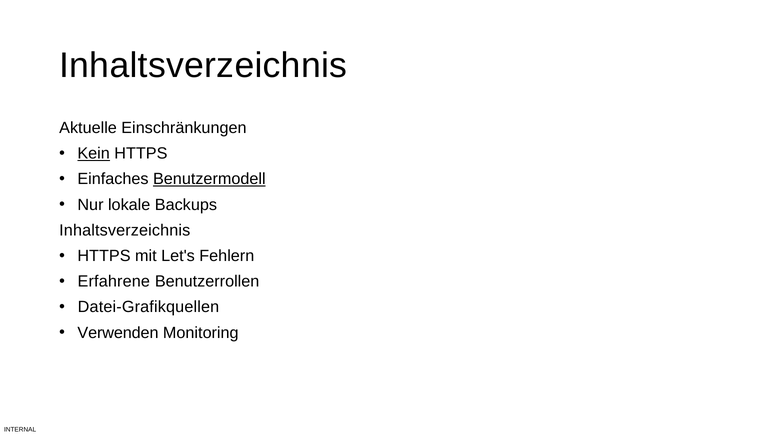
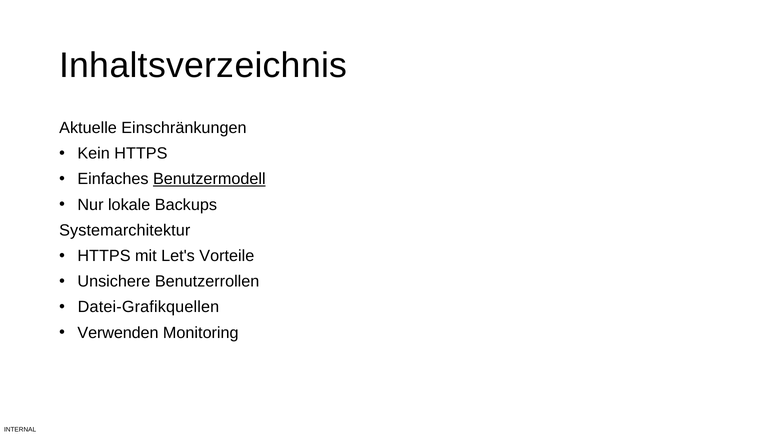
Kein underline: present -> none (94, 154)
Inhaltsverzeichnis: Inhaltsverzeichnis -> Systemarchitektur (125, 230)
Fehlern: Fehlern -> Vorteile (227, 256)
Erfahrene: Erfahrene -> Unsichere (114, 282)
